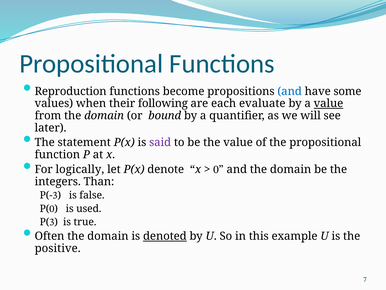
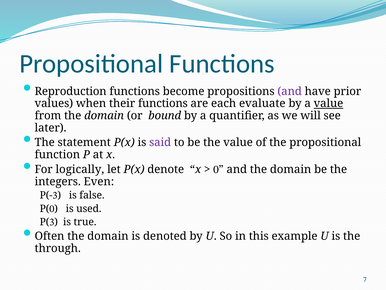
and colour: blue -> purple (290, 91)
some: some -> prior (347, 91)
their following: following -> functions (163, 103)
Than: Than -> Even (99, 181)
denoted underline: present -> none (165, 236)
positive: positive -> through (58, 248)
